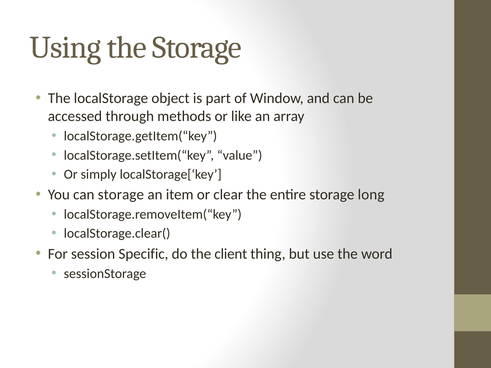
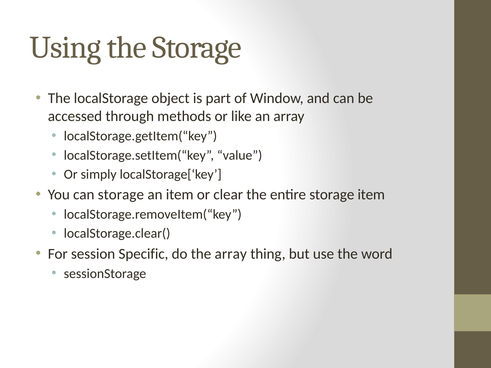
storage long: long -> item (371, 195)
the client: client -> array (231, 254)
